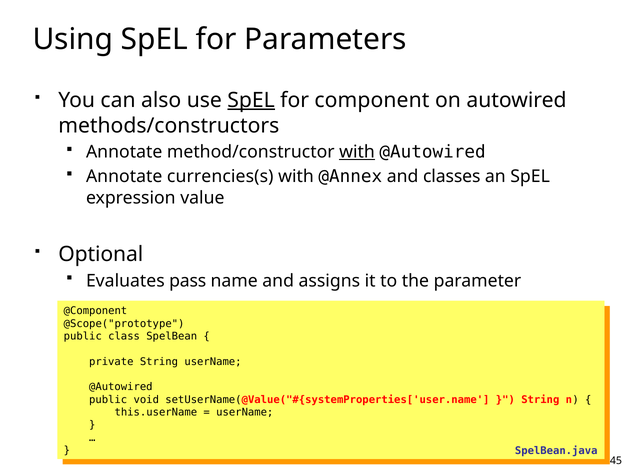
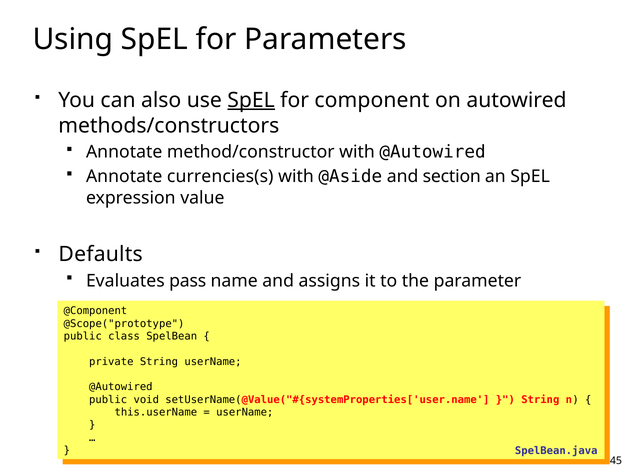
with underline: present -> none (357, 152)
@Annex: @Annex -> @Aside (350, 177)
classes: classes -> section (452, 177)
Optional: Optional -> Defaults (101, 255)
